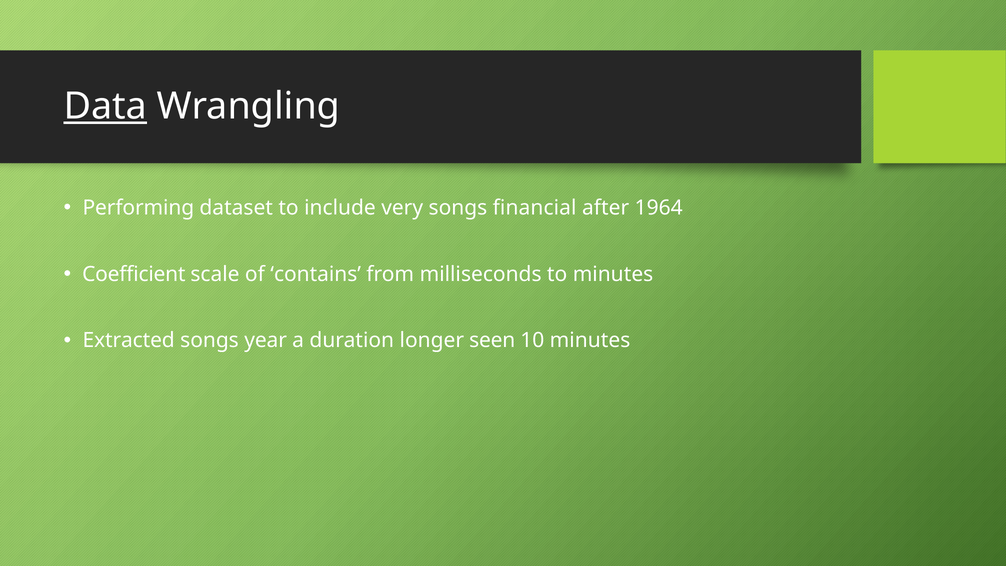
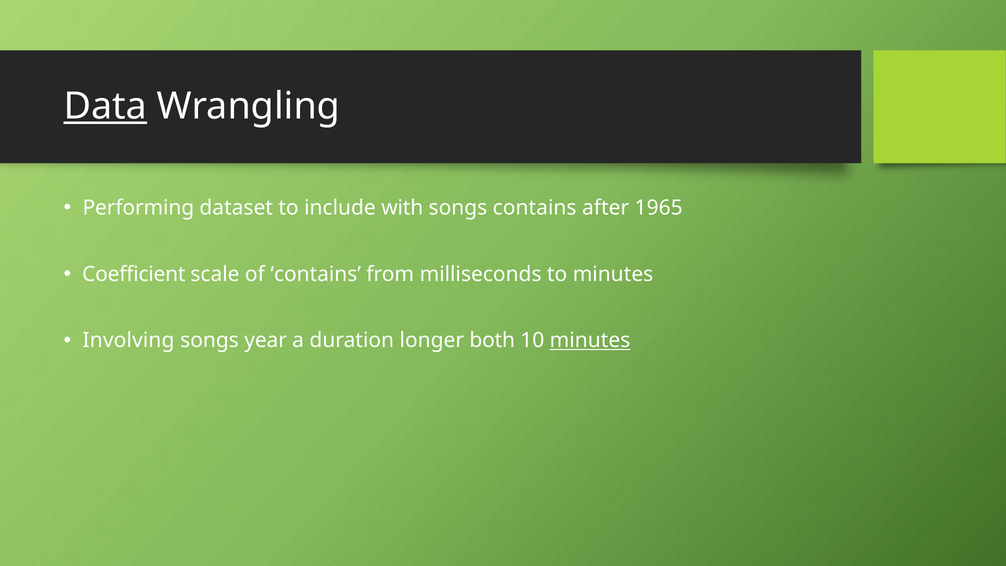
very: very -> with (402, 208)
songs financial: financial -> contains (535, 208)
1964: 1964 -> 1965 (659, 208)
Extracted: Extracted -> Involving (129, 340)
seen: seen -> both (492, 340)
minutes underline: none -> present (590, 340)
